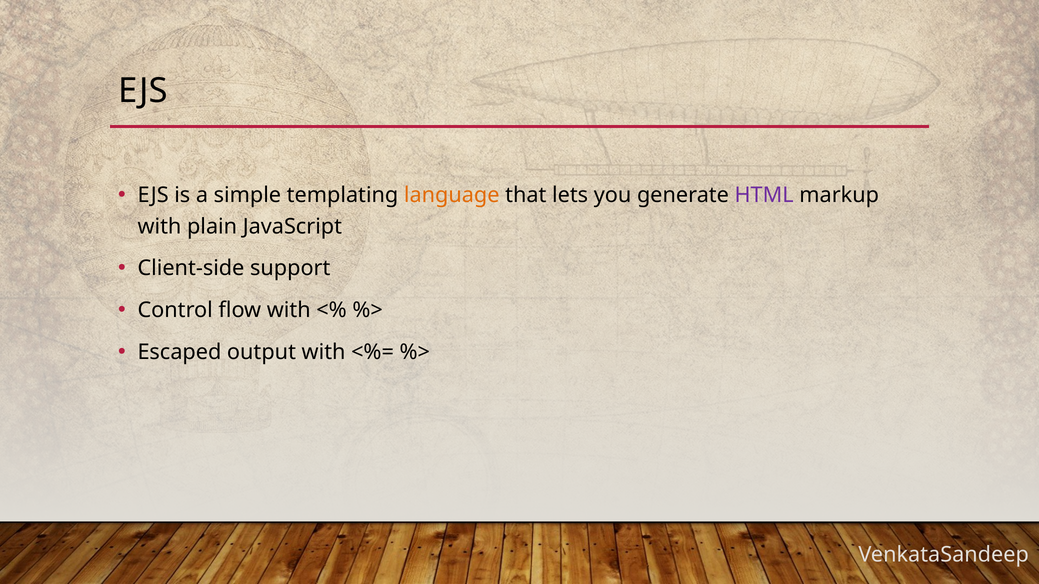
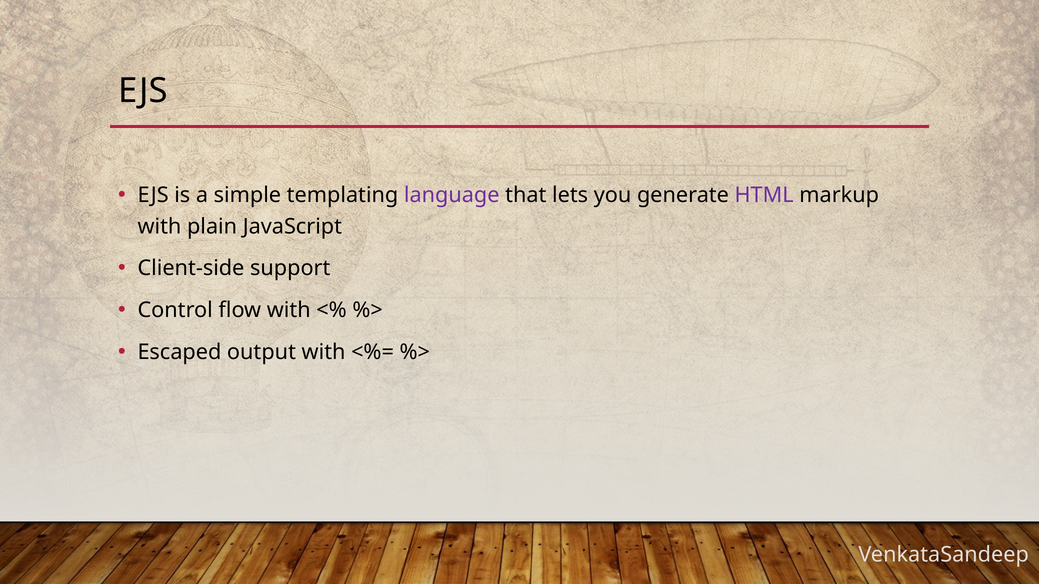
language colour: orange -> purple (452, 195)
